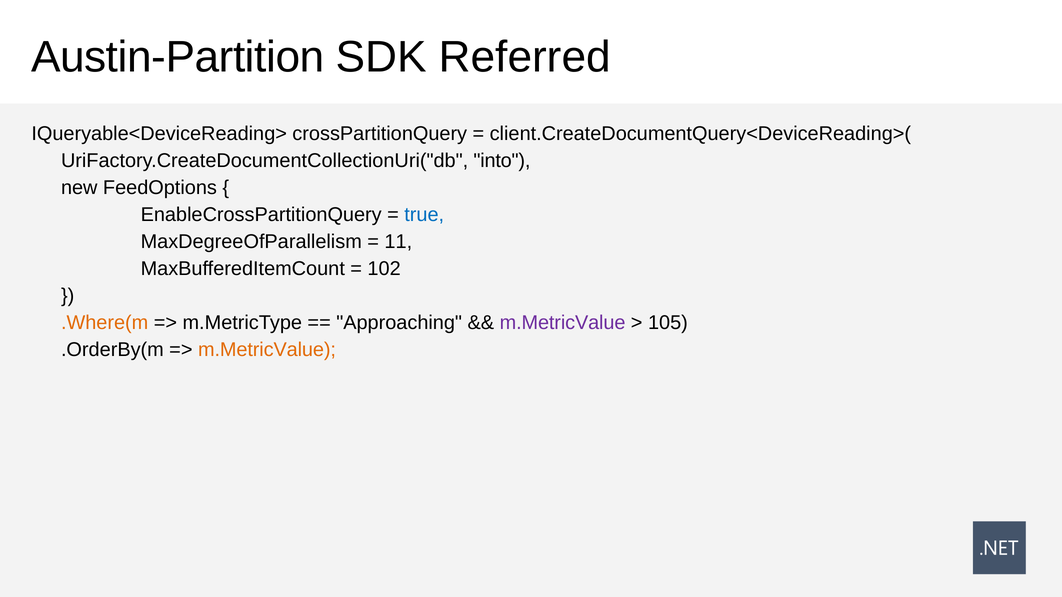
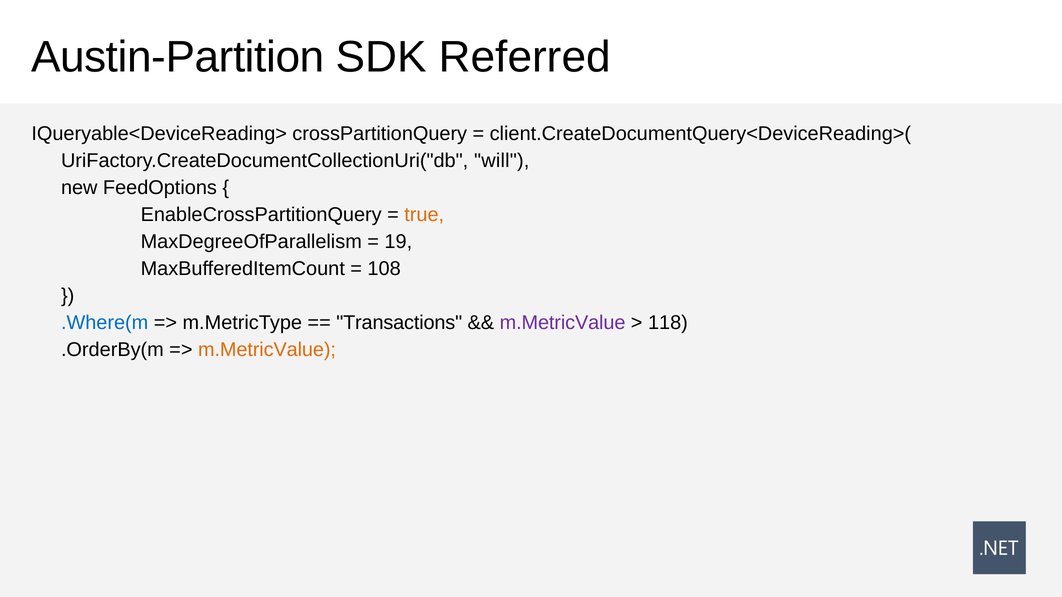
into: into -> will (502, 161)
true colour: blue -> orange (424, 215)
11: 11 -> 19 (398, 242)
102: 102 -> 108 (384, 269)
.Where(m colour: orange -> blue (105, 323)
Approaching: Approaching -> Transactions (399, 323)
105: 105 -> 118 (668, 323)
